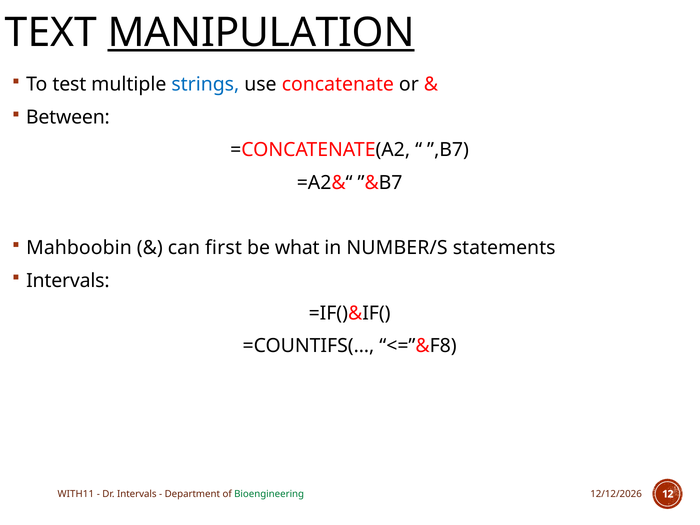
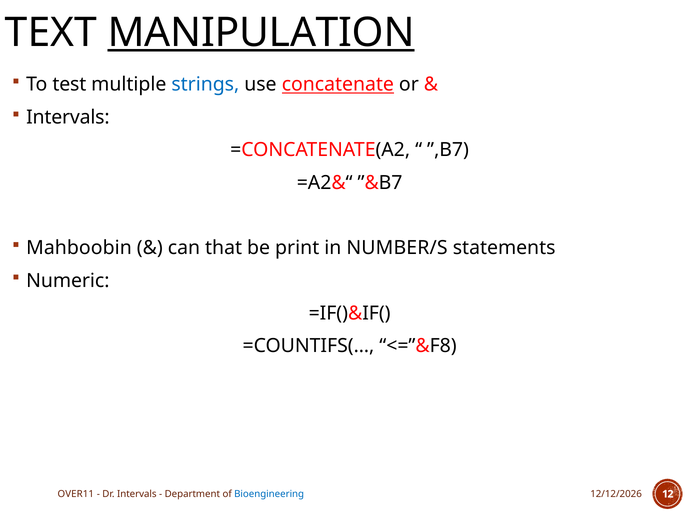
concatenate underline: none -> present (338, 85)
Between: Between -> Intervals (68, 117)
first: first -> that (224, 248)
what: what -> print (297, 248)
Intervals: Intervals -> Numeric (68, 281)
WITH11: WITH11 -> OVER11 (76, 494)
Bioengineering colour: green -> blue (269, 494)
